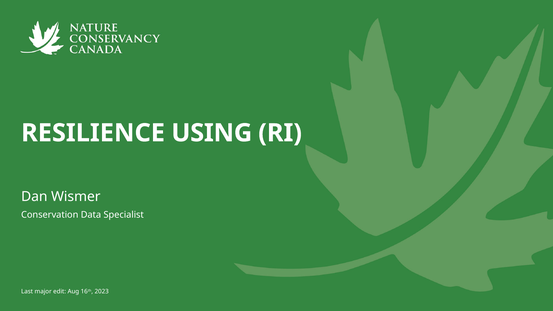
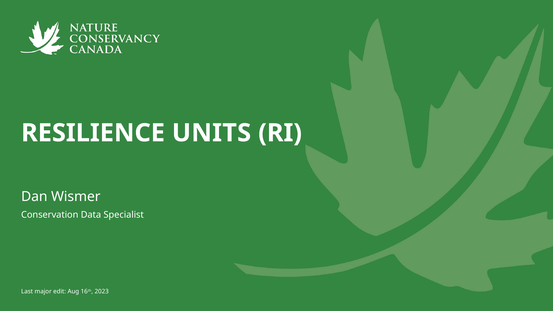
USING: USING -> UNITS (211, 133)
